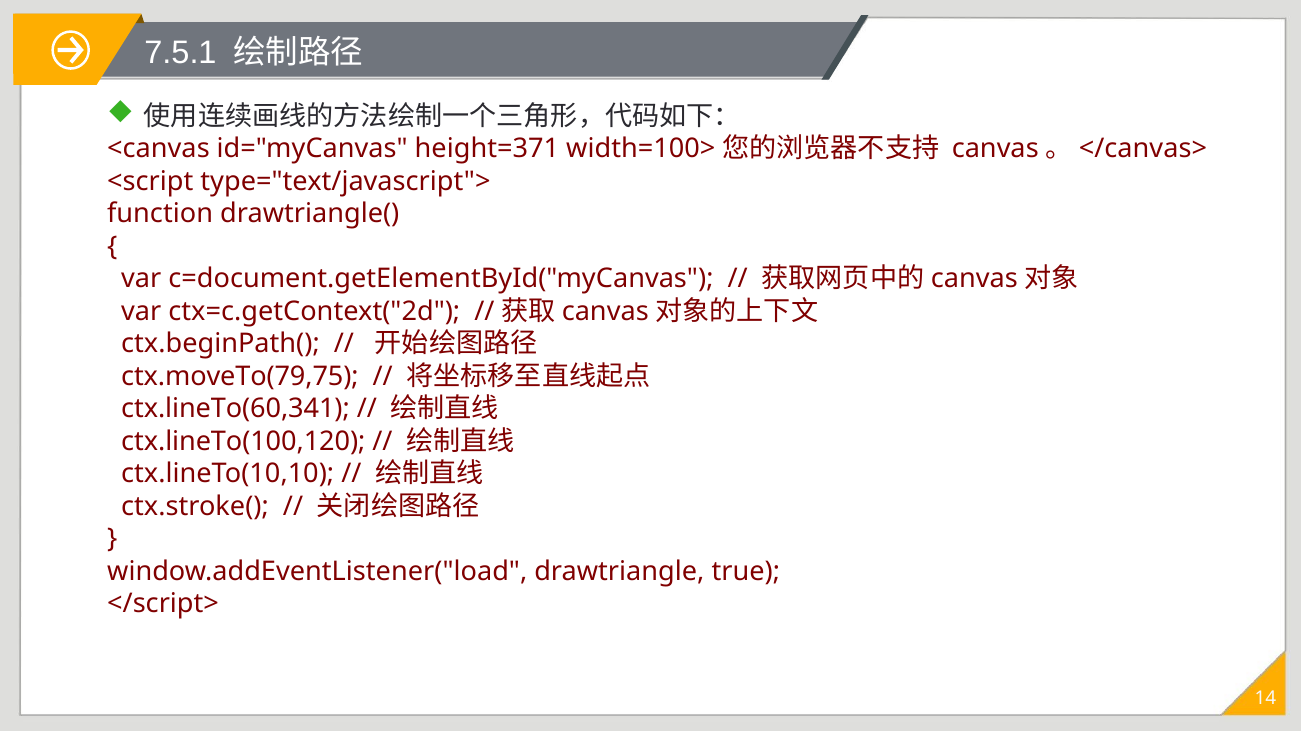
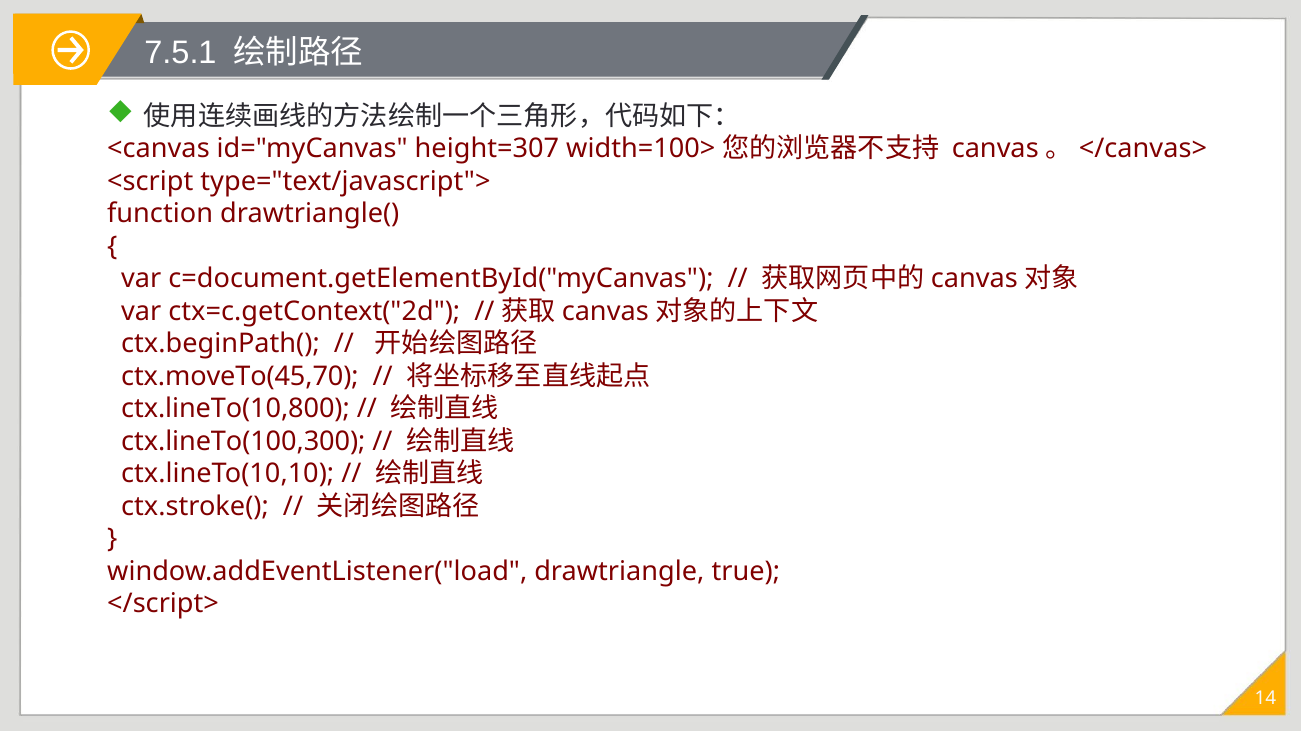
height=371: height=371 -> height=307 (487, 149)
ctx.moveTo(79,75: ctx.moveTo(79,75 -> ctx.moveTo(45,70 (240, 377)
ctx.lineTo(60,341: ctx.lineTo(60,341 -> ctx.lineTo(10,800 (235, 409)
ctx.lineTo(100,120: ctx.lineTo(100,120 -> ctx.lineTo(100,300 (243, 442)
